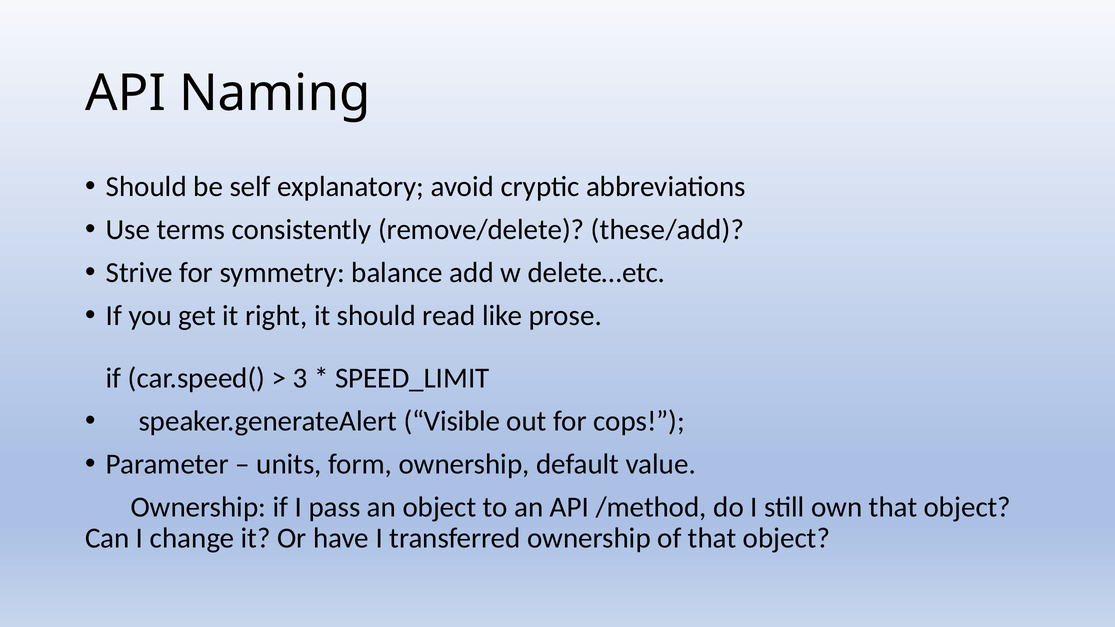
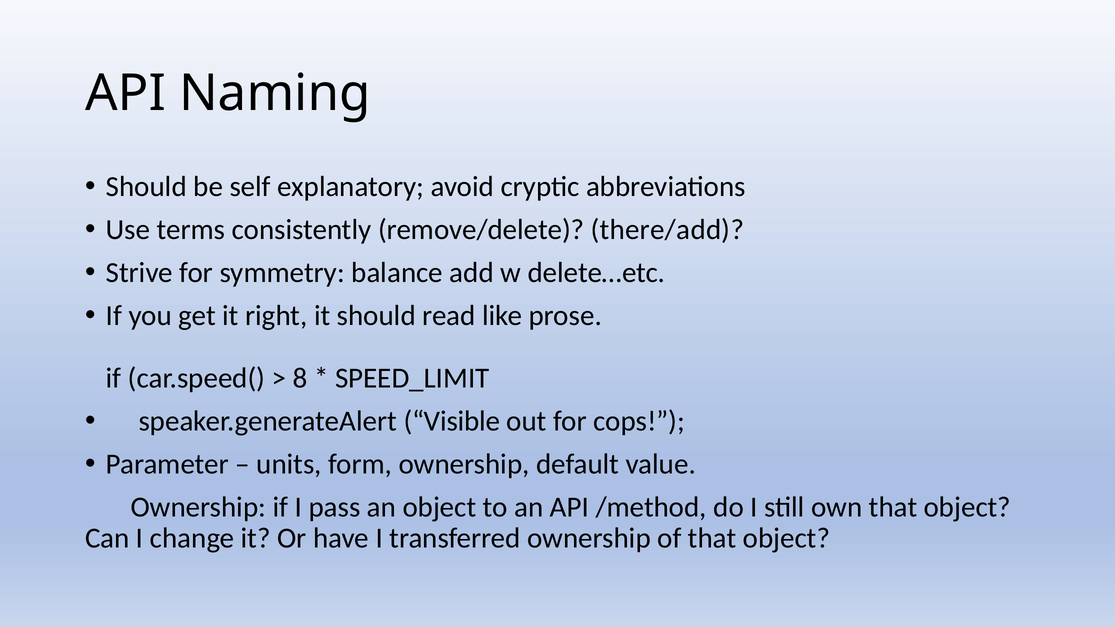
these/add: these/add -> there/add (667, 230)
3: 3 -> 8 (300, 378)
